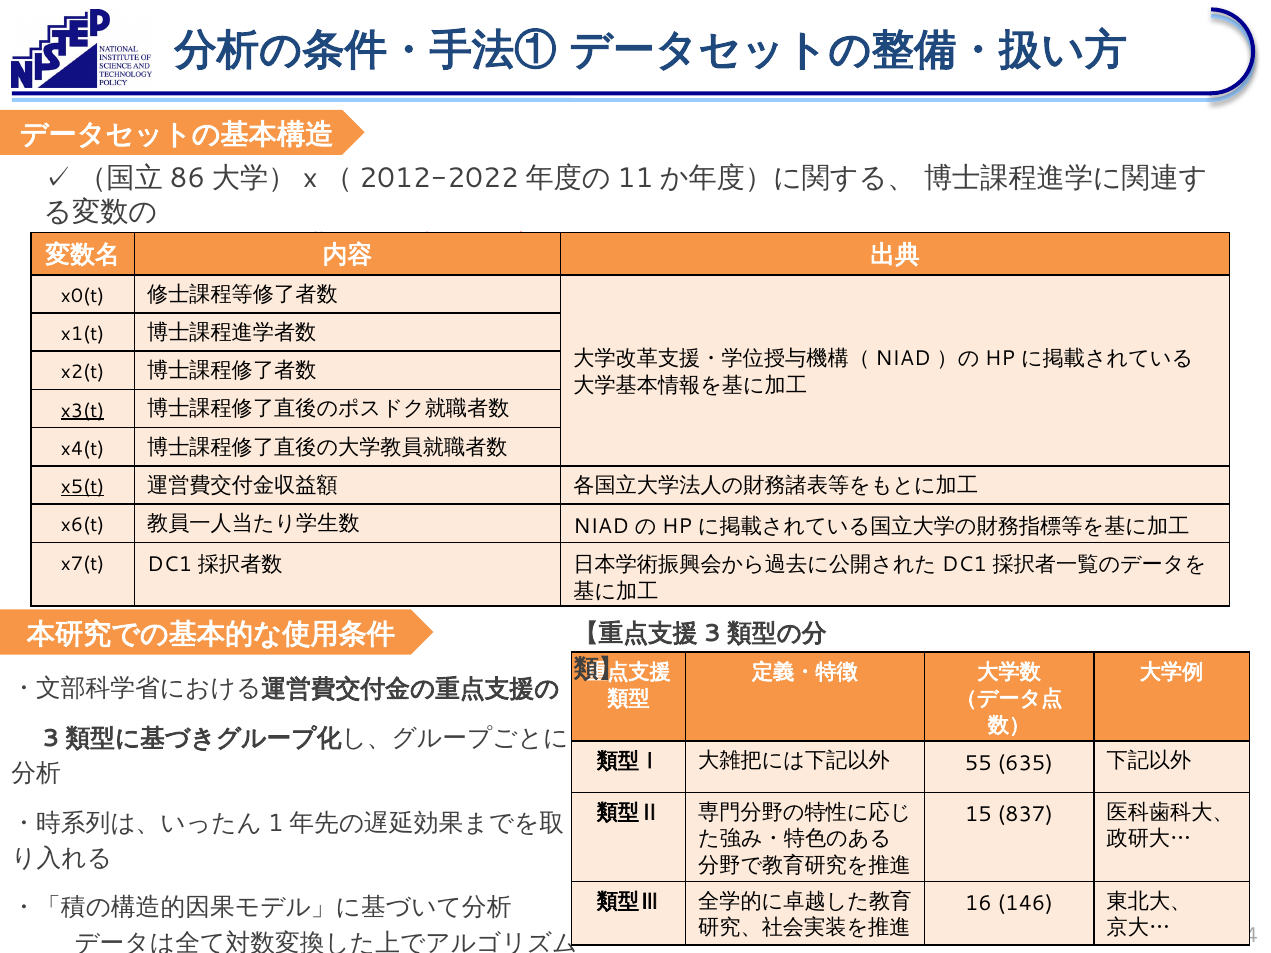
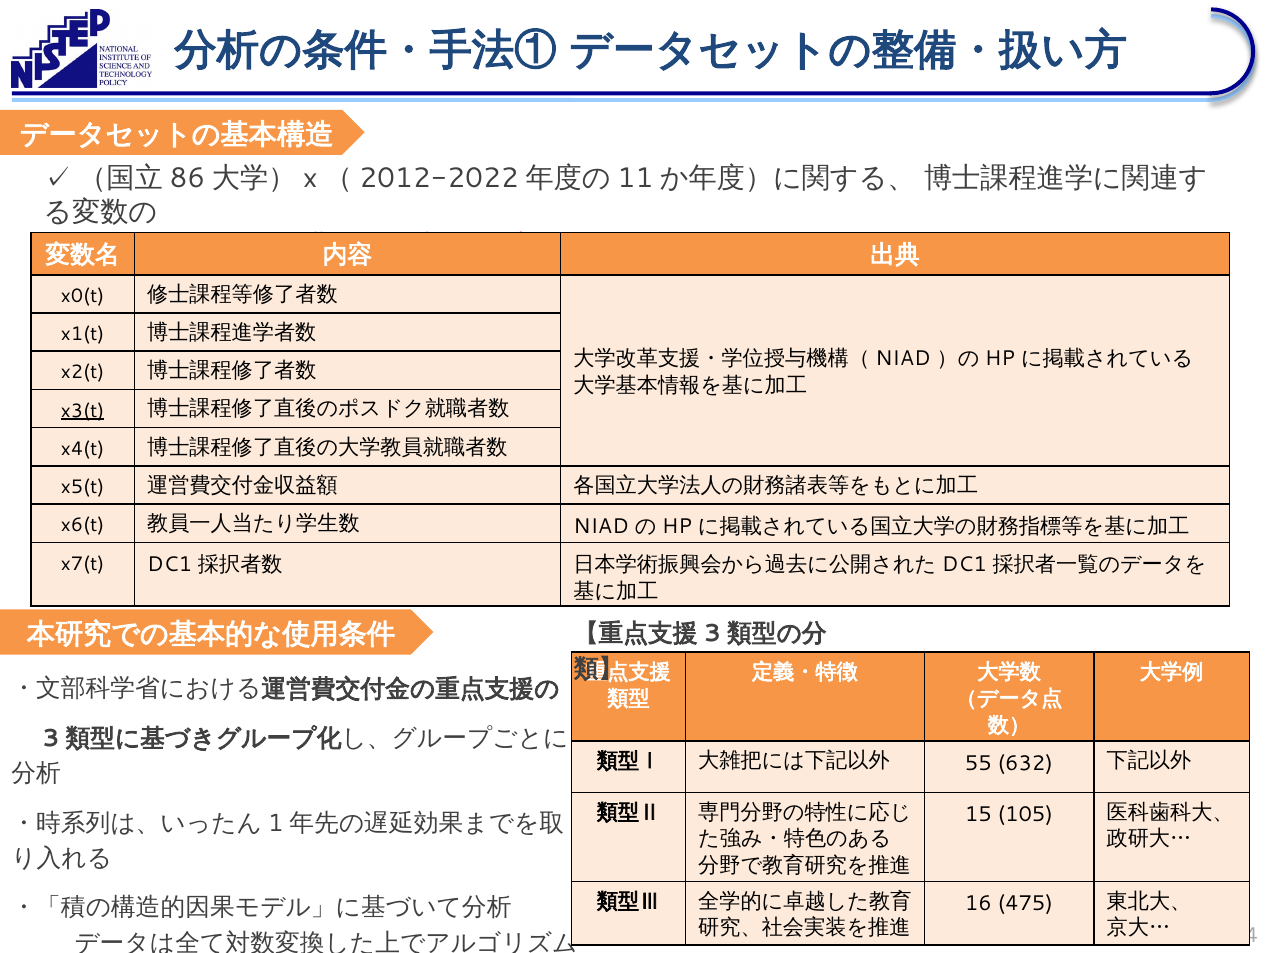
x5(t underline: present -> none (83, 487)
635: 635 -> 632 (1025, 764)
837: 837 -> 105 (1025, 815)
146: 146 -> 475 (1025, 904)
